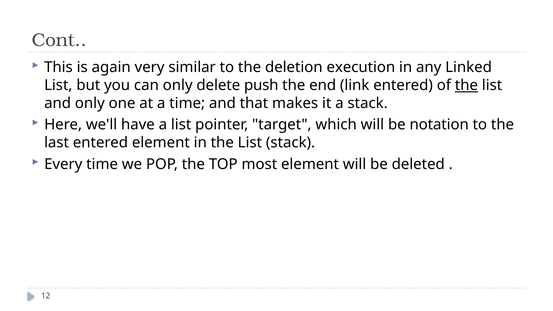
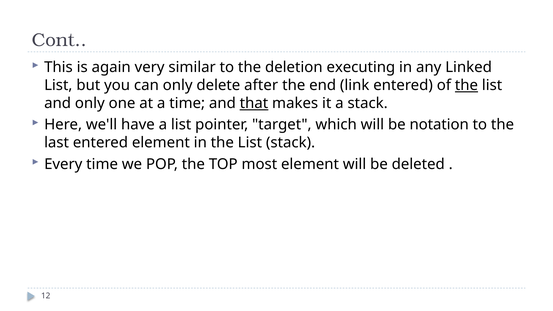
execution: execution -> executing (361, 67)
push: push -> after (261, 85)
that underline: none -> present (254, 103)
